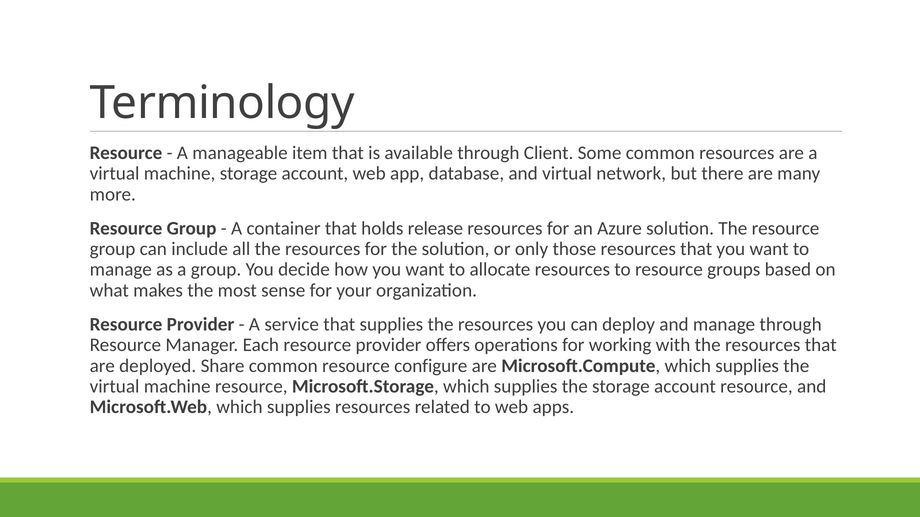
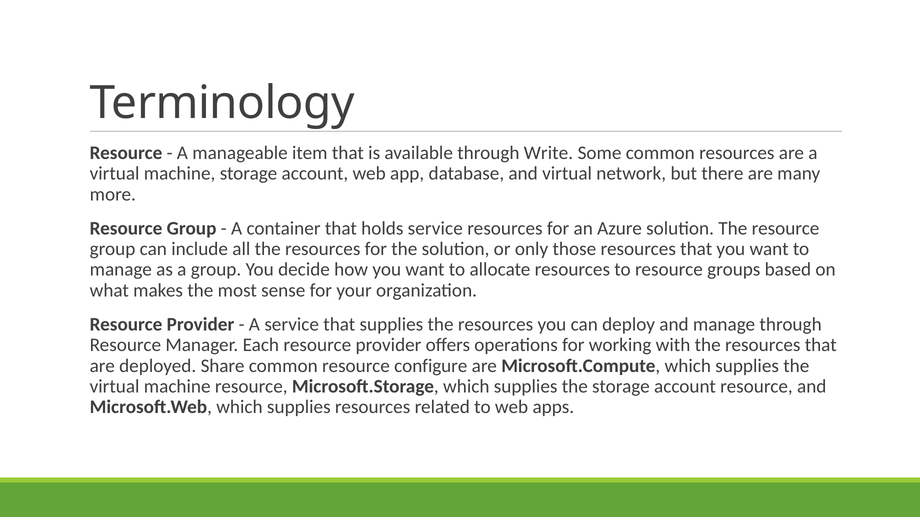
Client: Client -> Write (549, 153)
holds release: release -> service (435, 228)
